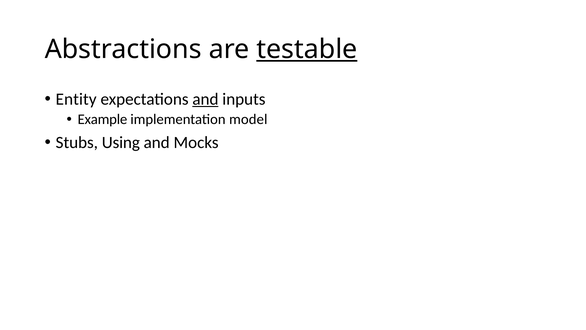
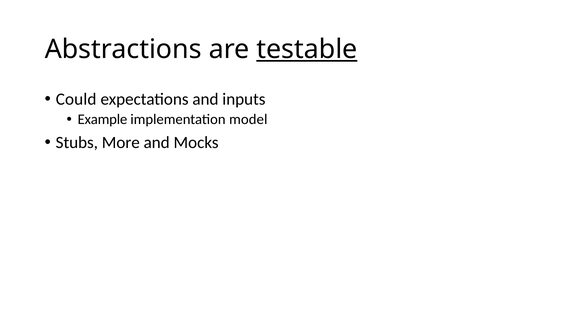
Entity: Entity -> Could (76, 99)
and underline: present -> none (205, 99)
Using: Using -> More (121, 143)
